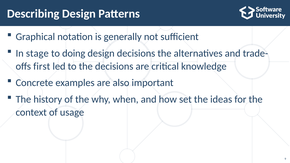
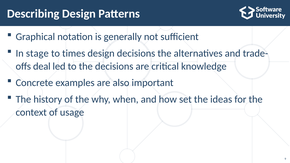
doing: doing -> times (74, 53)
first: first -> deal (42, 66)
